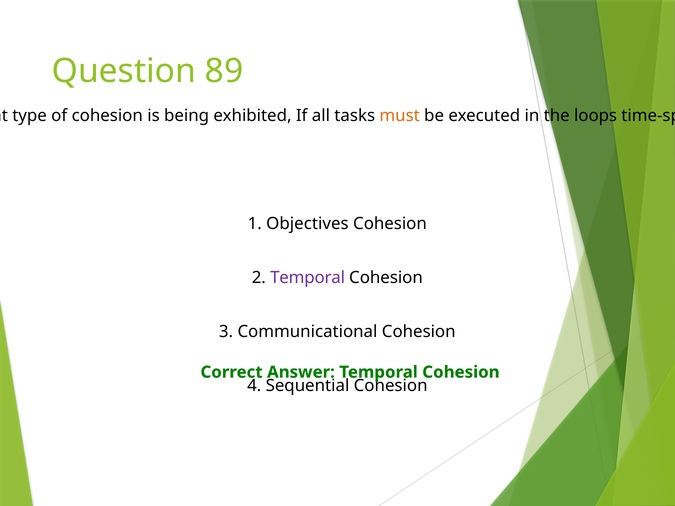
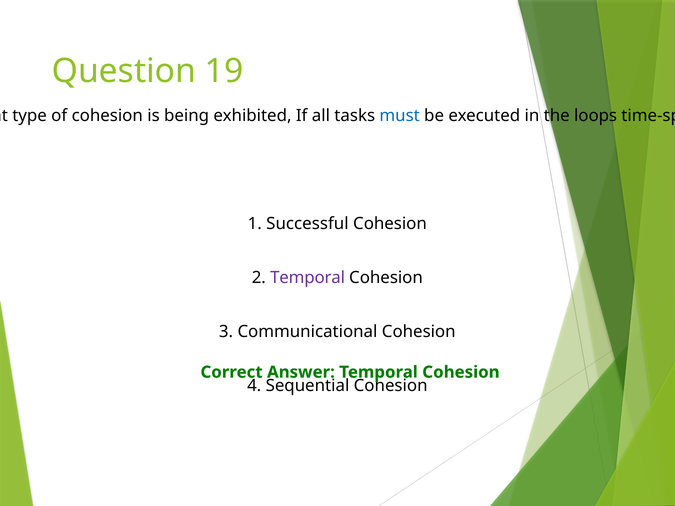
89: 89 -> 19 (224, 71)
must colour: orange -> blue (400, 116)
Objectives: Objectives -> Successful (307, 224)
